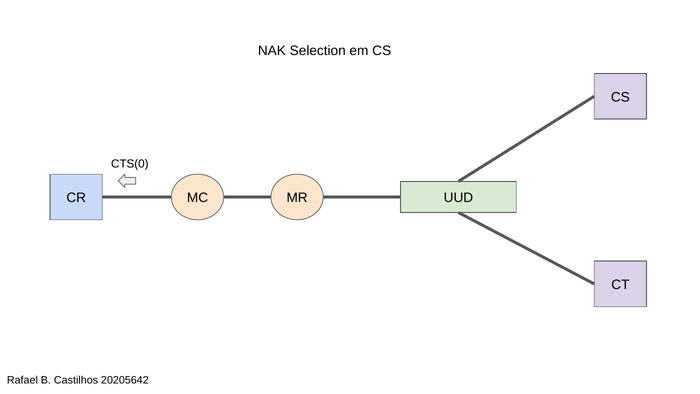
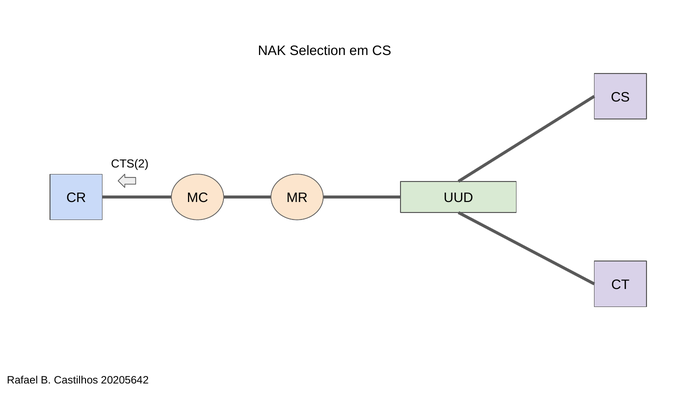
CTS(0: CTS(0 -> CTS(2 (130, 164)
